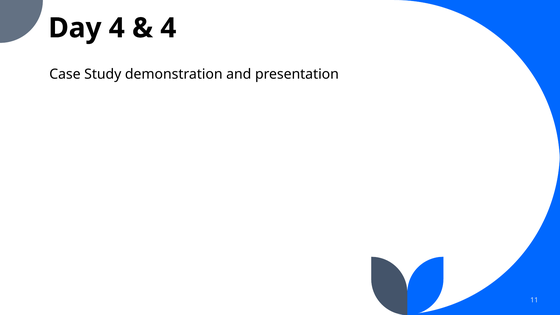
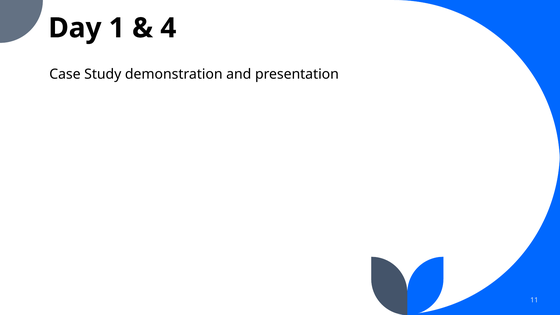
Day 4: 4 -> 1 (117, 28)
